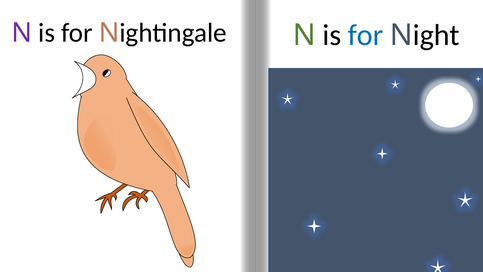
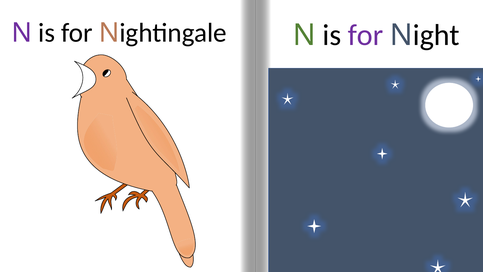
for colour: blue -> purple (366, 35)
